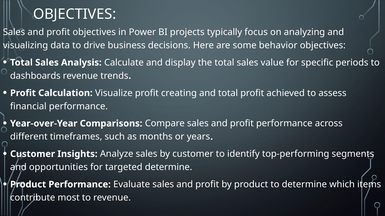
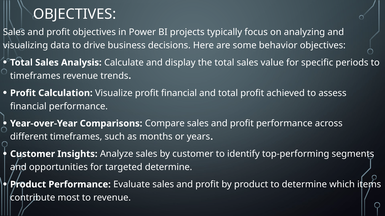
dashboards: dashboards -> timeframes (35, 76)
profit creating: creating -> financial (179, 93)
